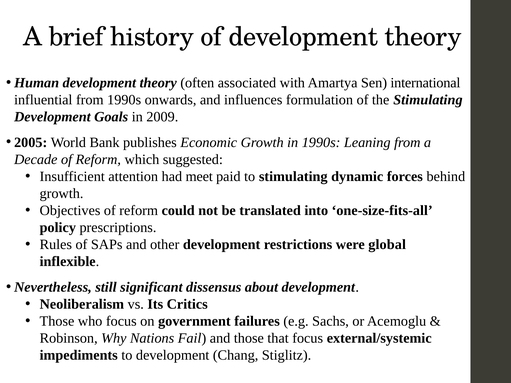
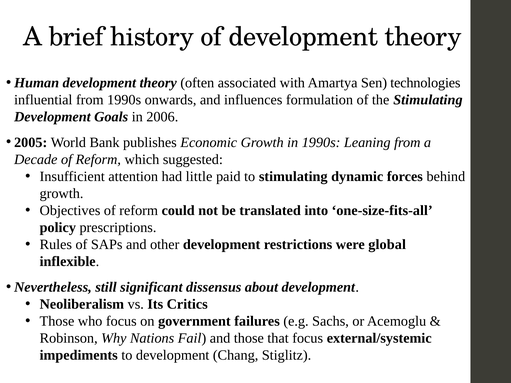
international: international -> technologies (425, 83)
2009: 2009 -> 2006 (162, 117)
meet: meet -> little (199, 177)
